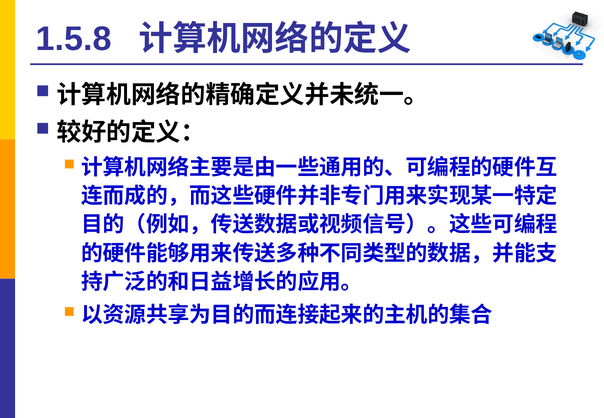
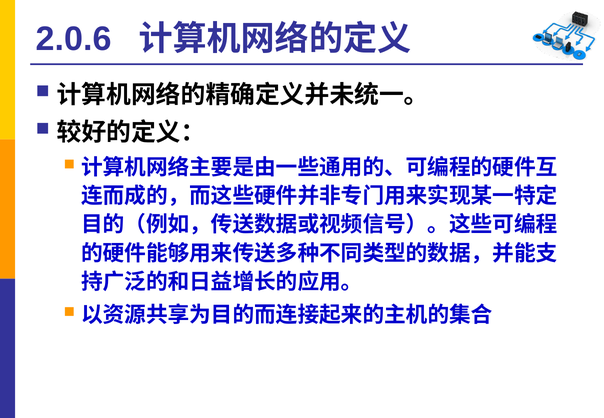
1.5.8: 1.5.8 -> 2.0.6 (74, 39)
